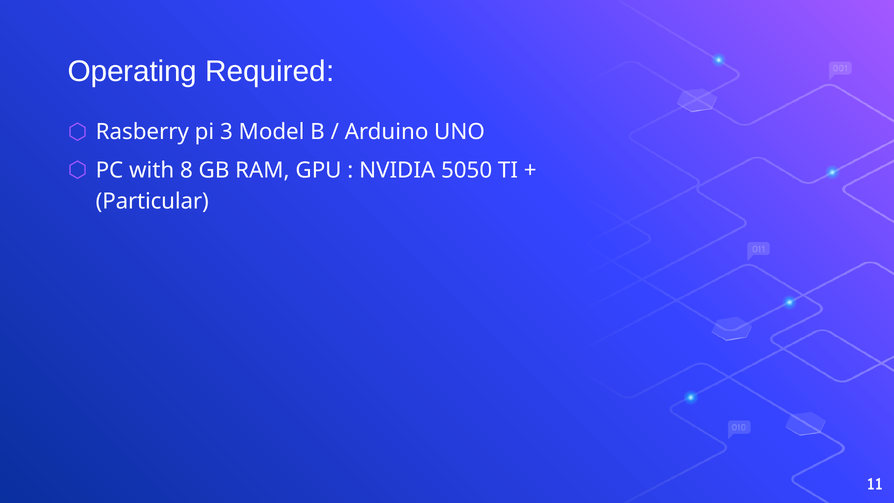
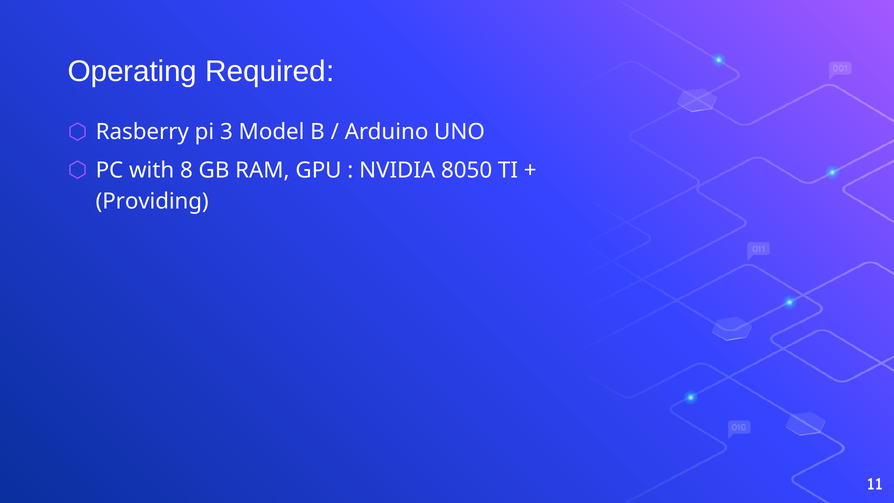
5050: 5050 -> 8050 (467, 170)
Particular: Particular -> Providing (152, 201)
